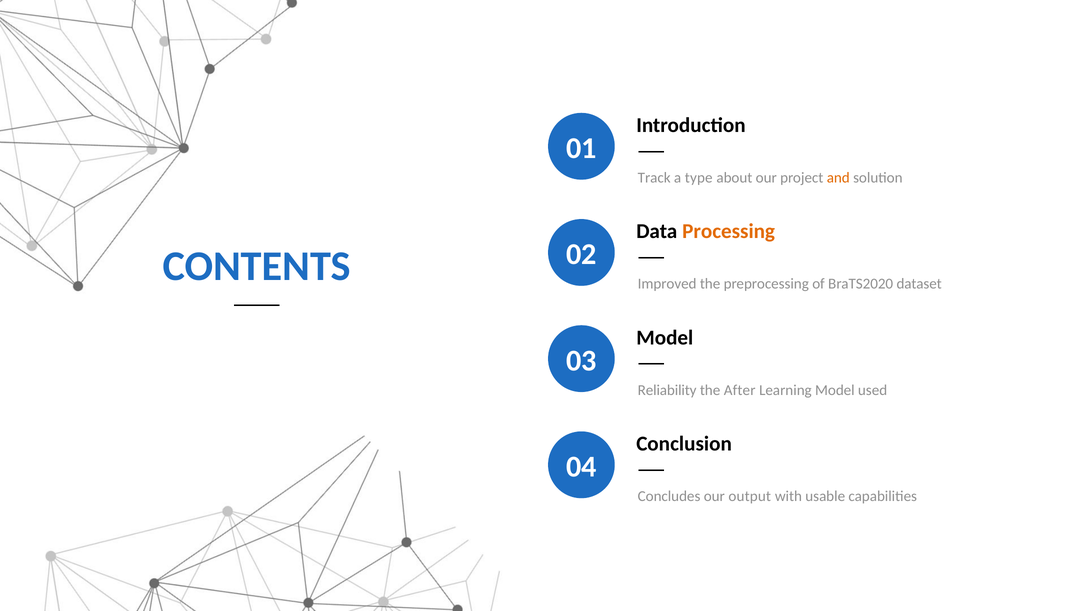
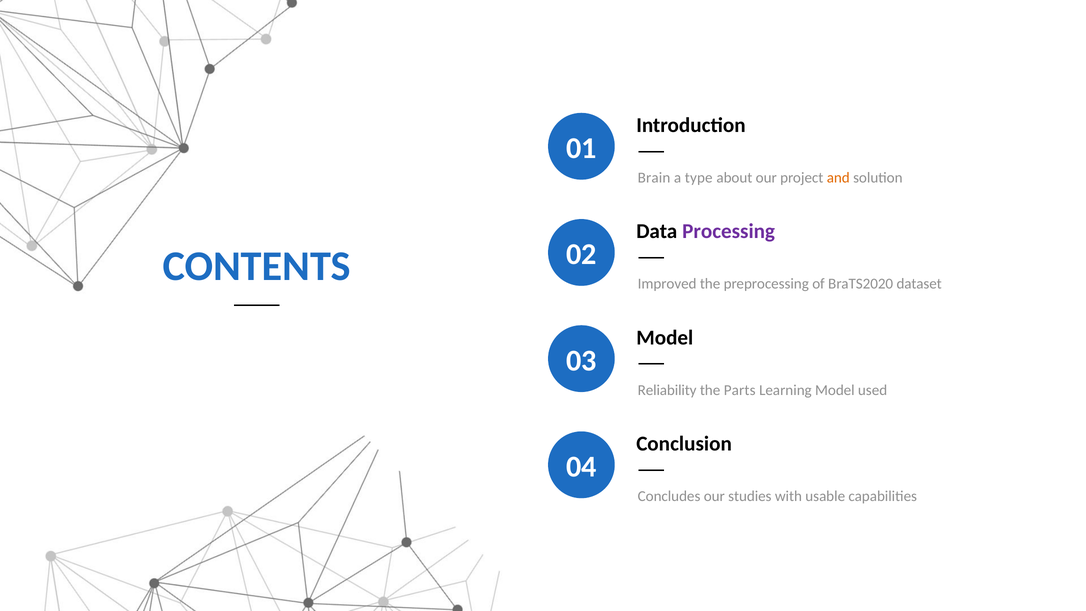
Track: Track -> Brain (654, 178)
Processing colour: orange -> purple (729, 231)
After: After -> Parts (740, 390)
output: output -> studies (750, 496)
